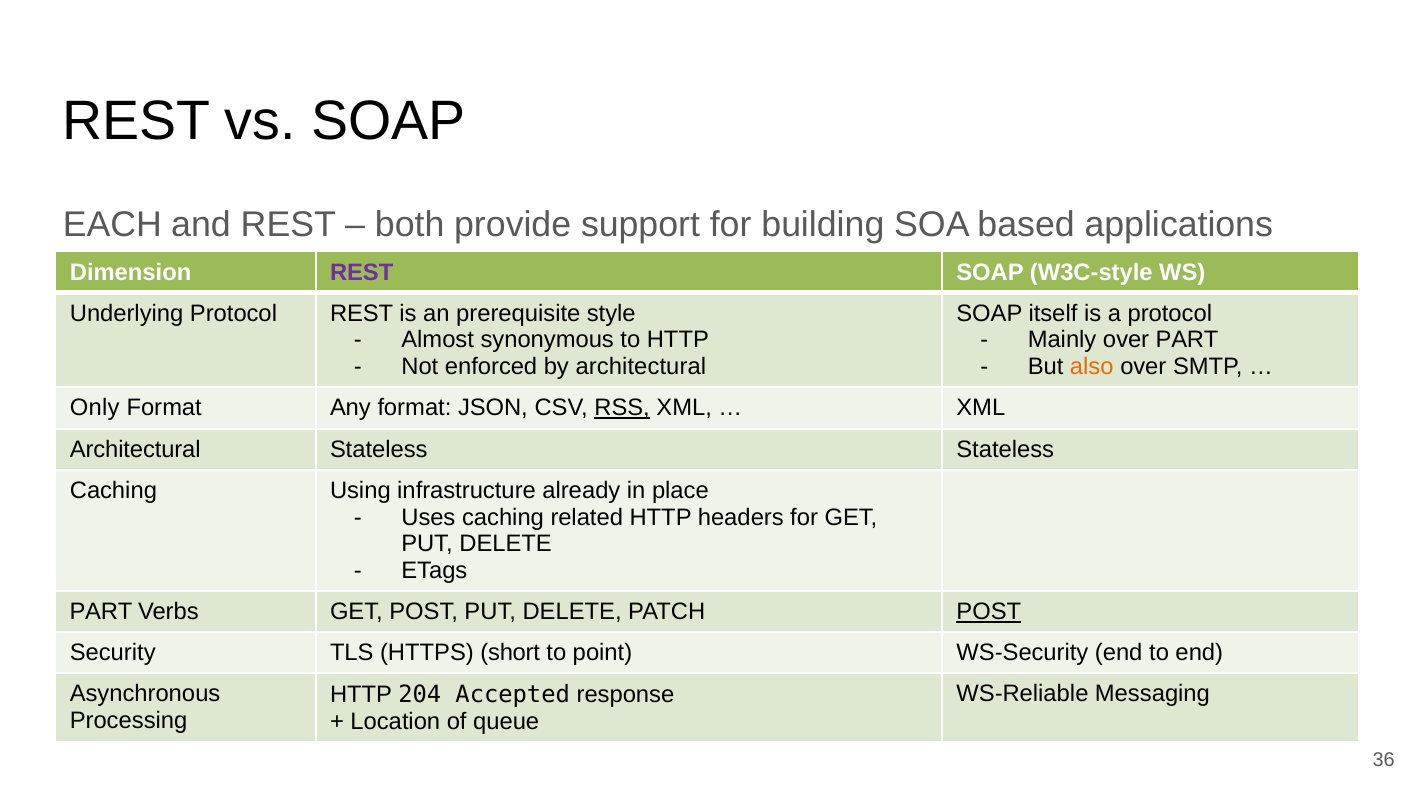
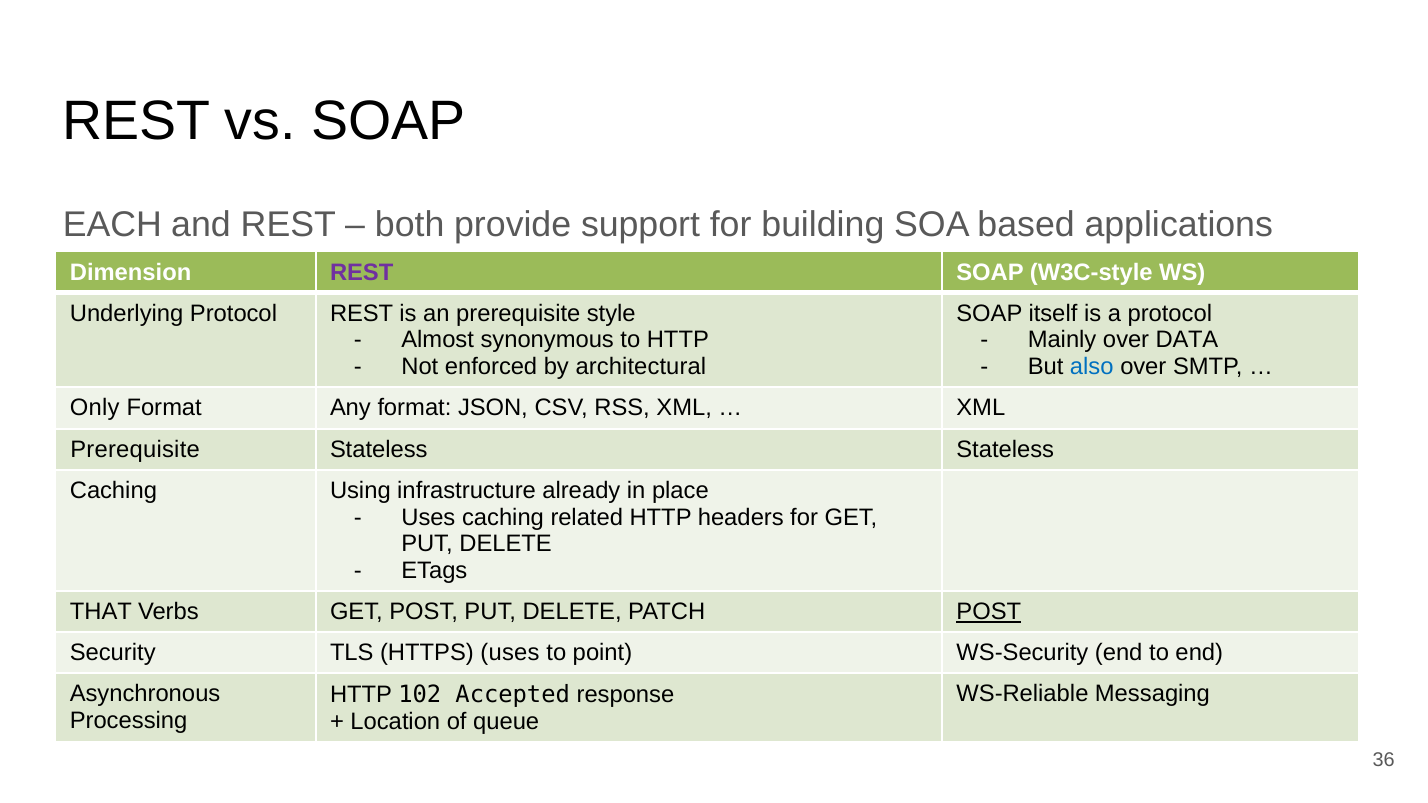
over PART: PART -> DATA (1187, 340)
also colour: orange -> blue (1092, 367)
RSS underline: present -> none (622, 408)
Architectural: Architectural -> Prerequisite (135, 450)
PART: PART -> THAT (101, 612)
HTTPS short: short -> uses (510, 653)
204: 204 -> 102 (420, 694)
